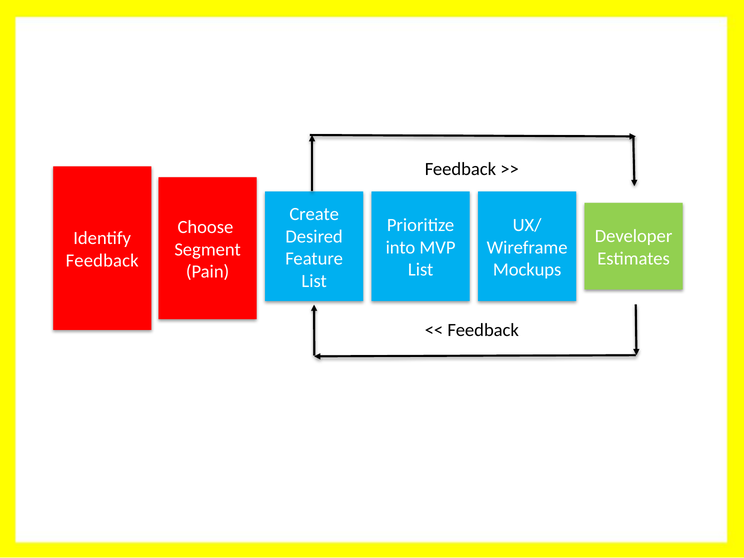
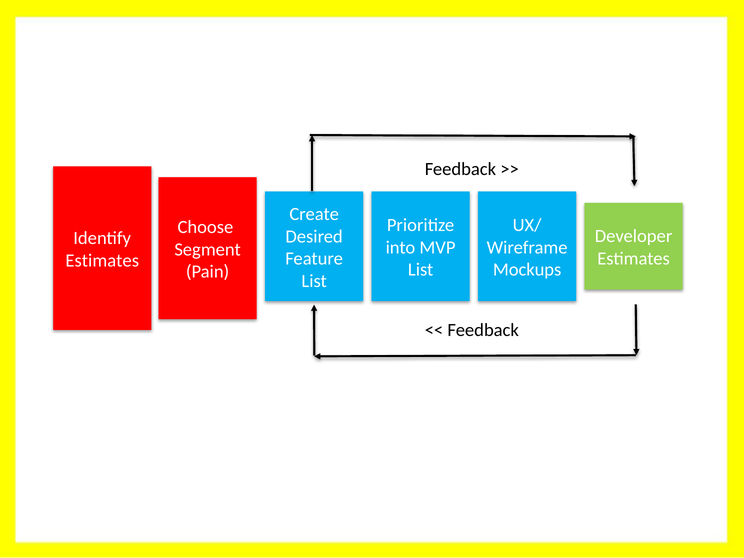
Feedback: Feedback -> Estimates (102, 261)
